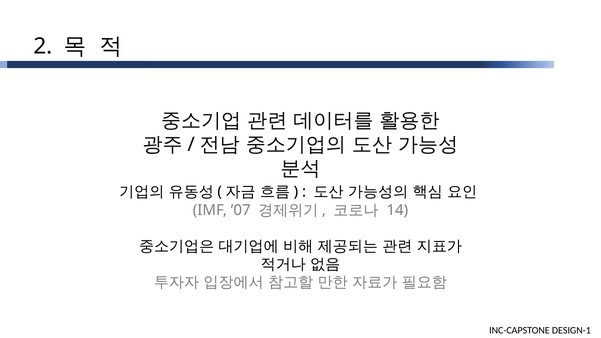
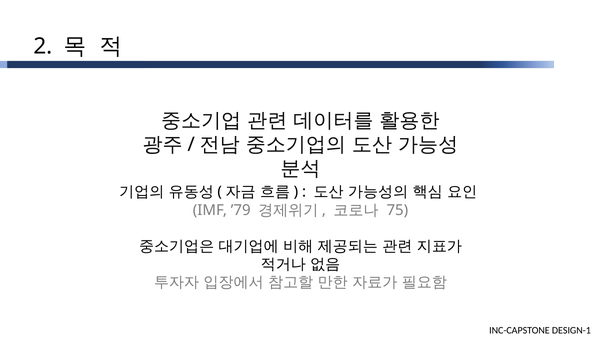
’07: ’07 -> ’79 (241, 210)
14: 14 -> 75 (397, 210)
